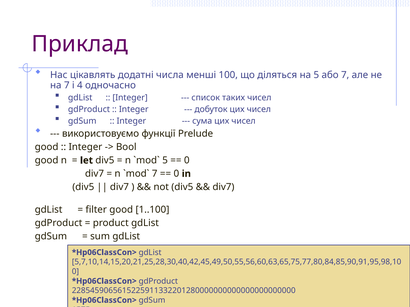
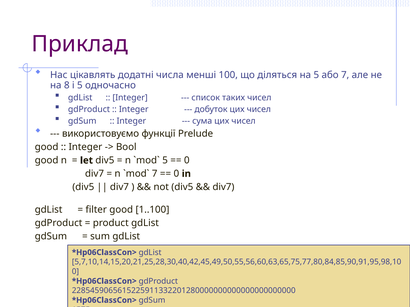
на 7: 7 -> 8 (67, 86)
і 4: 4 -> 5 (80, 86)
